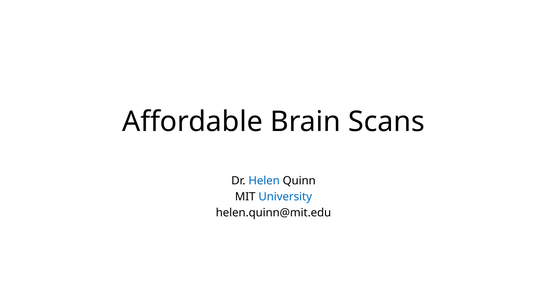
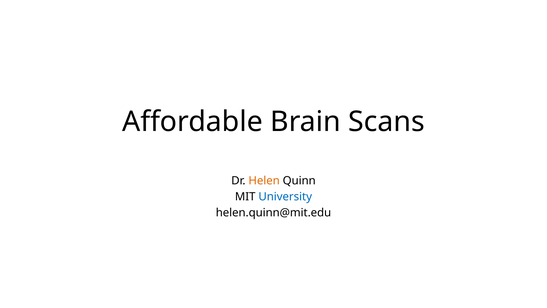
Helen colour: blue -> orange (264, 180)
